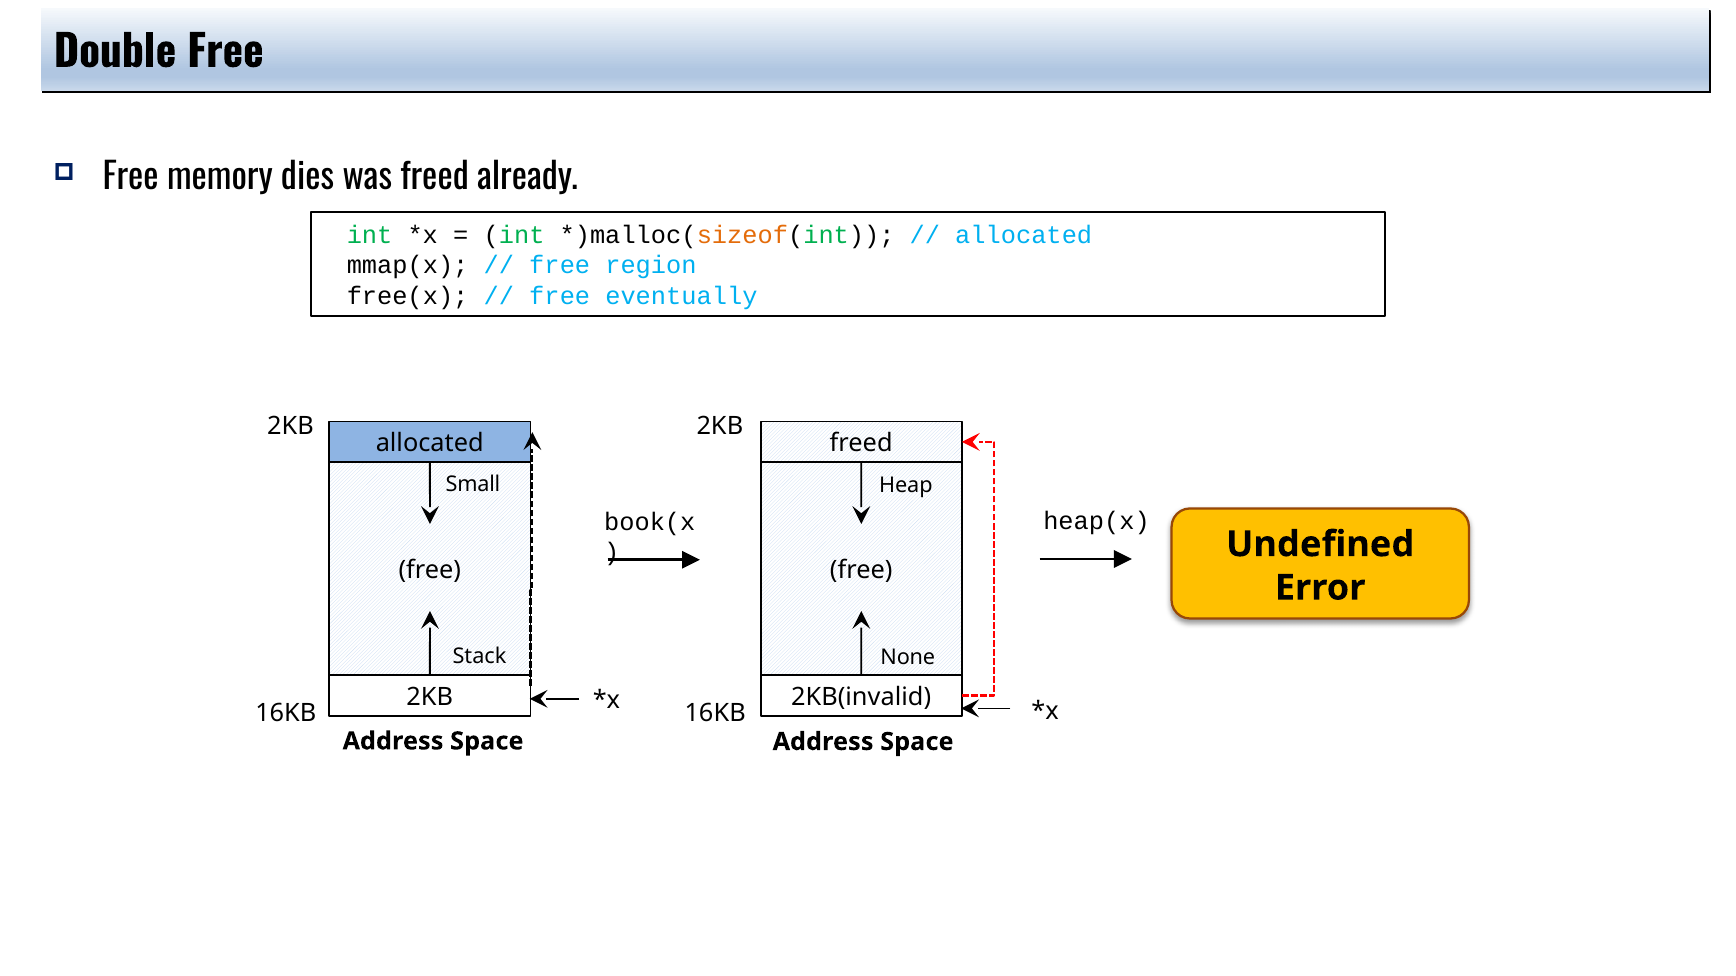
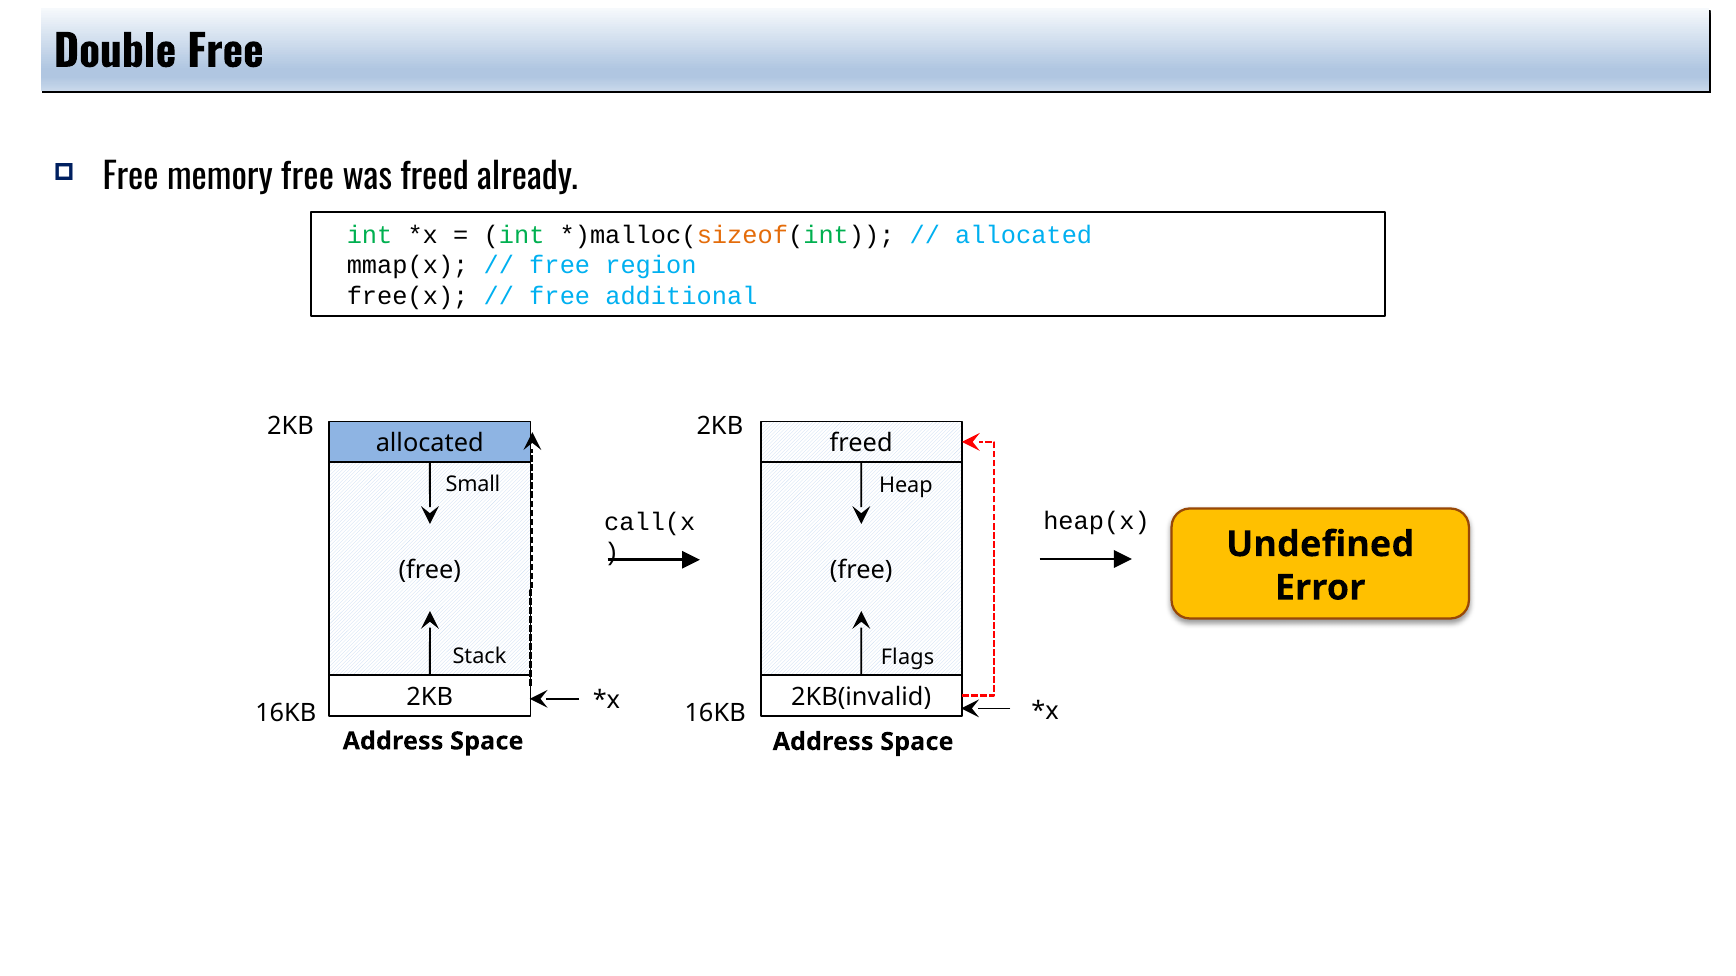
memory dies: dies -> free (308, 178)
eventually: eventually -> additional (681, 296)
book(x: book(x -> call(x (650, 522)
None: None -> Flags (908, 658)
